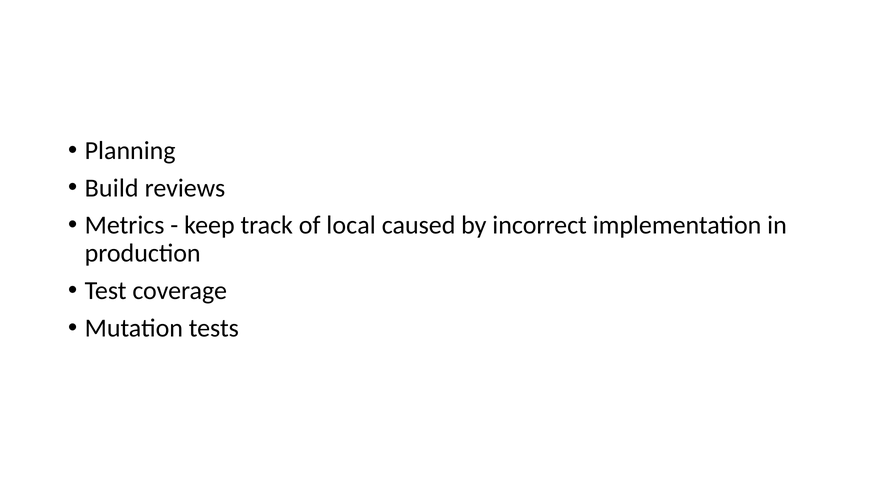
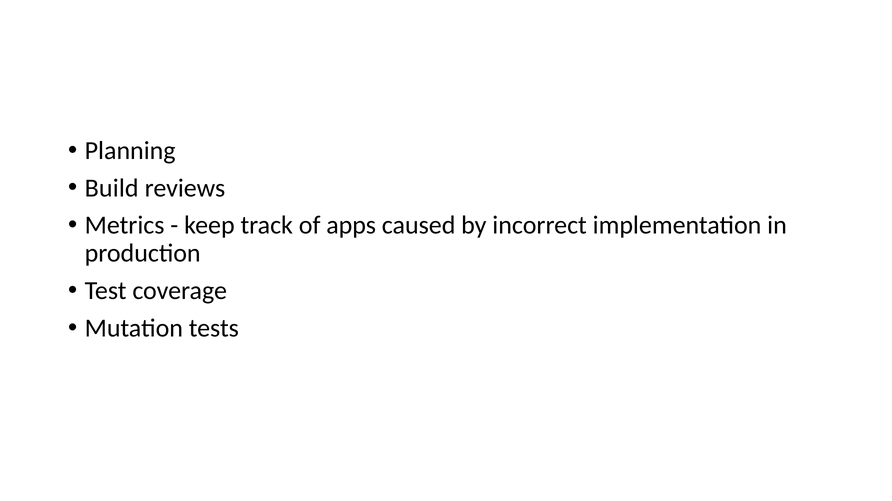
local: local -> apps (351, 226)
